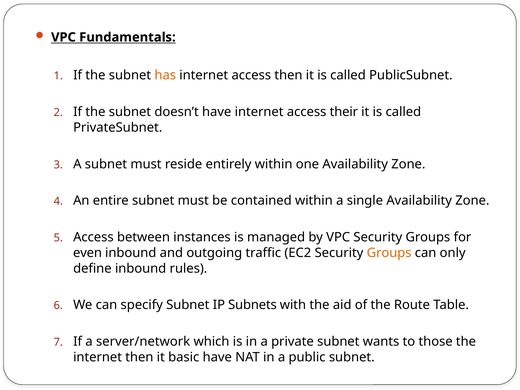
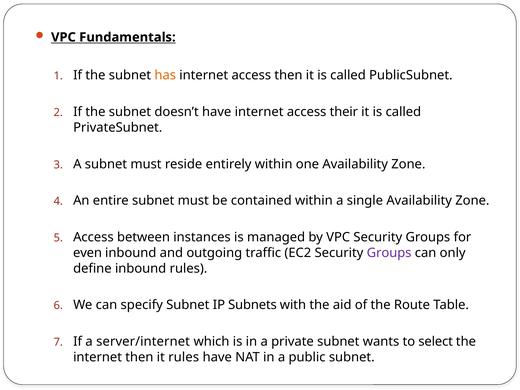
Groups colour: orange -> purple (389, 253)
server/network: server/network -> server/internet (143, 342)
those: those -> select (436, 342)
it basic: basic -> rules (184, 357)
